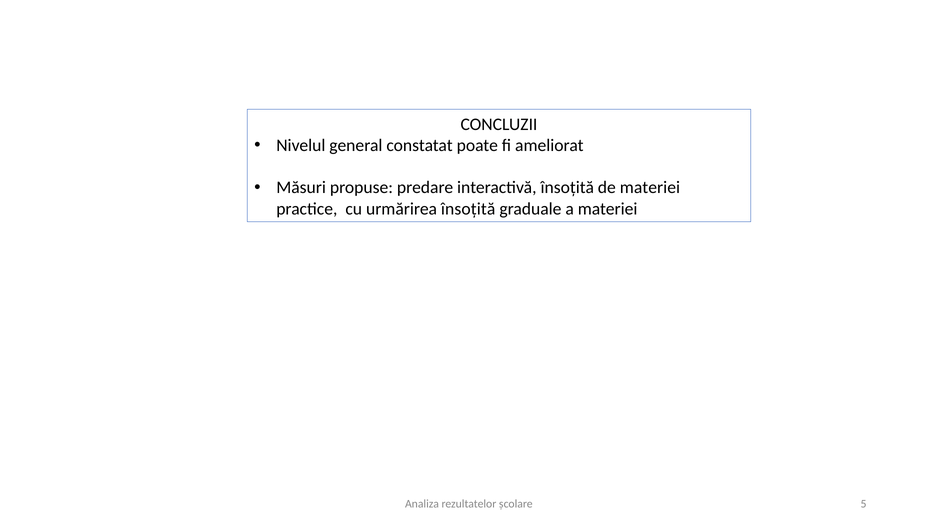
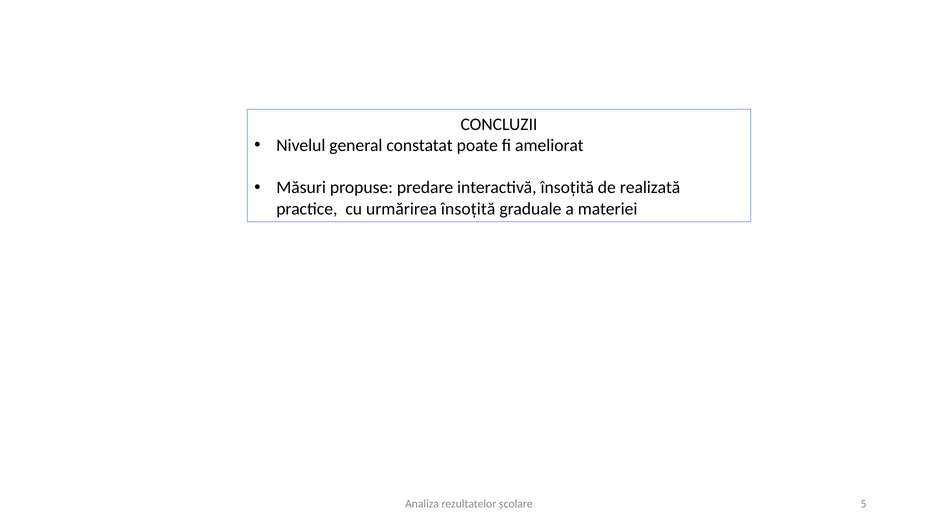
de materiei: materiei -> realizată (650, 188)
